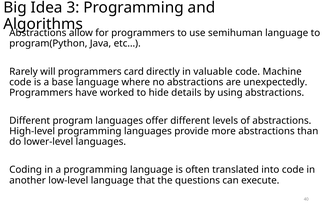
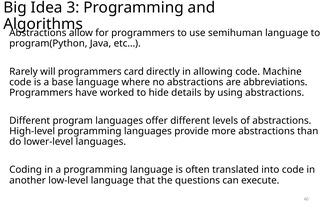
valuable: valuable -> allowing (213, 72)
unexpectedly: unexpectedly -> abbreviations (275, 82)
